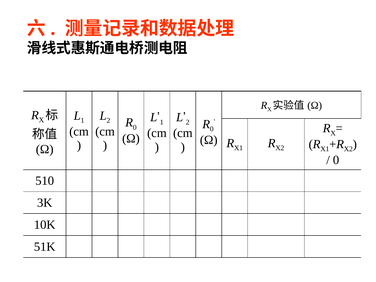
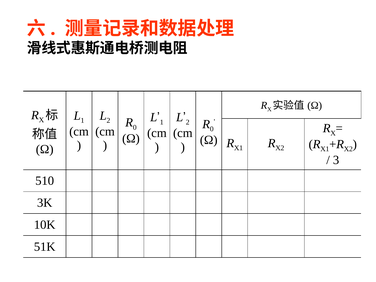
0: 0 -> 3 (336, 160)
